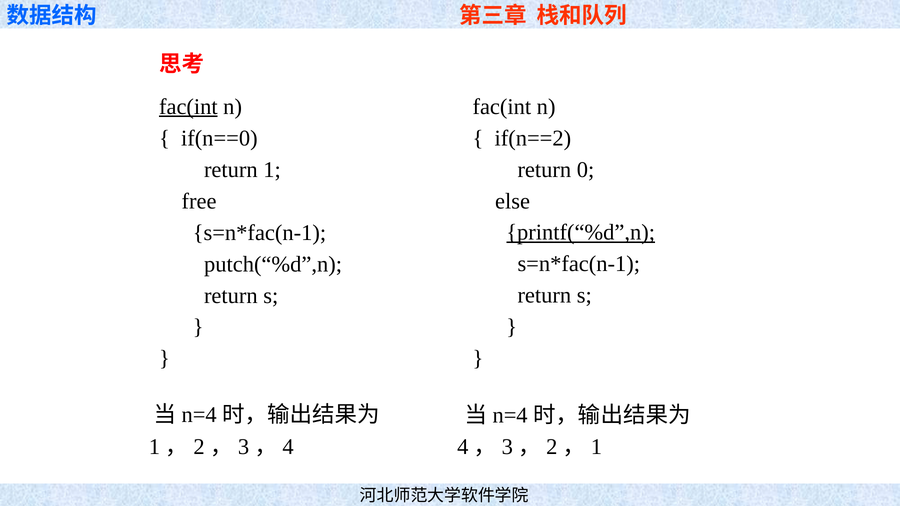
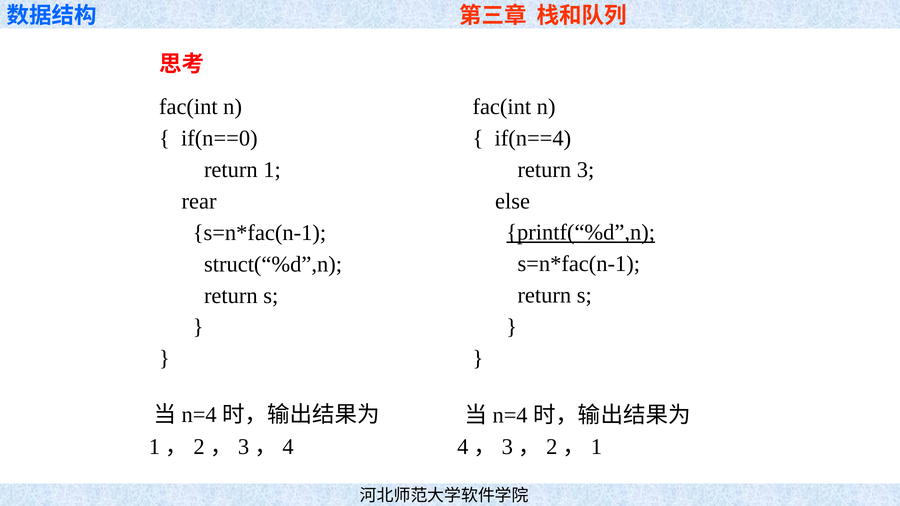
fac(int underline: present -> none (188, 107)
if(n==2: if(n==2 -> if(n==4 (533, 138)
0: 0 -> 3 (586, 170)
free: free -> rear (199, 201)
putch(“%d”,n: putch(“%d”,n -> struct(“%d”,n (273, 264)
